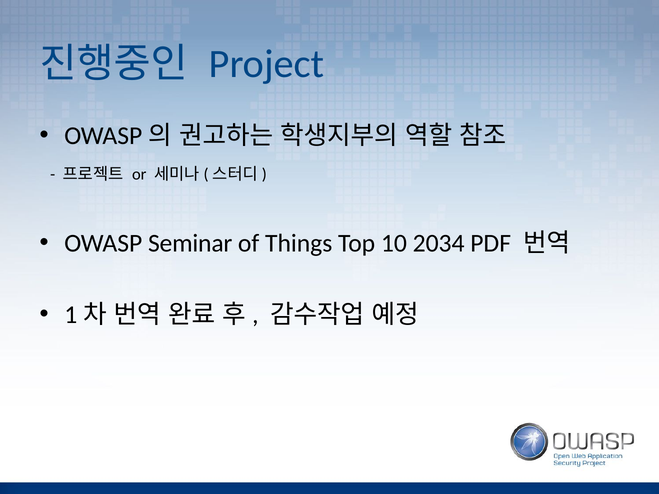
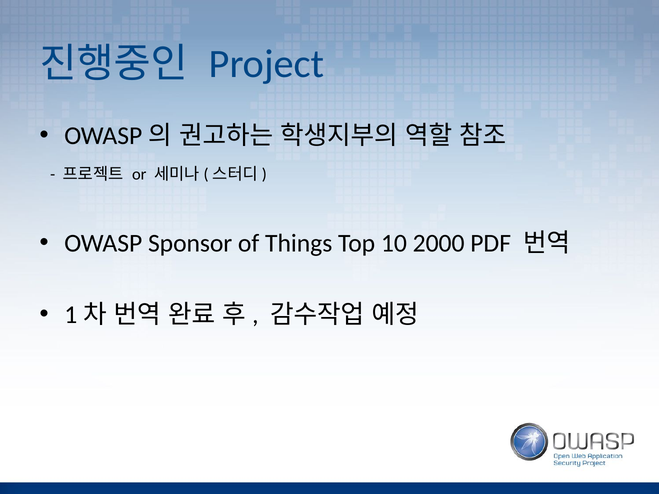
Seminar: Seminar -> Sponsor (190, 243)
2034: 2034 -> 2000 (439, 243)
